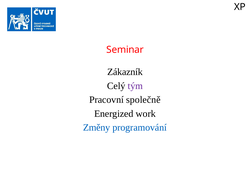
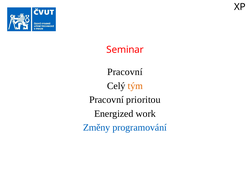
Zákazník: Zákazník -> Pracovní (125, 72)
tým colour: purple -> orange (135, 86)
společně: společně -> prioritou (143, 100)
